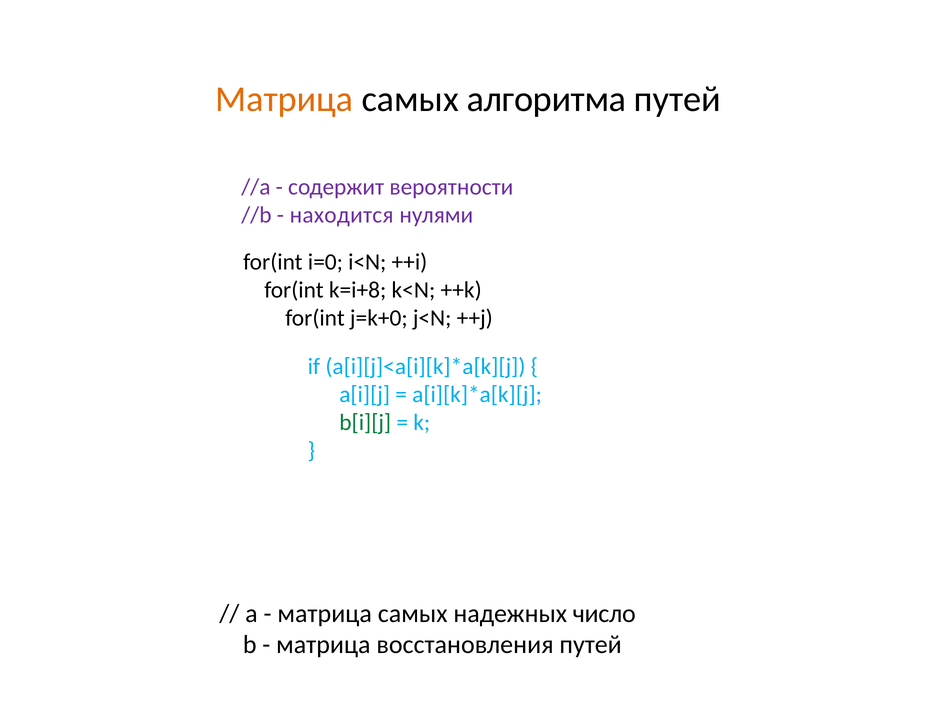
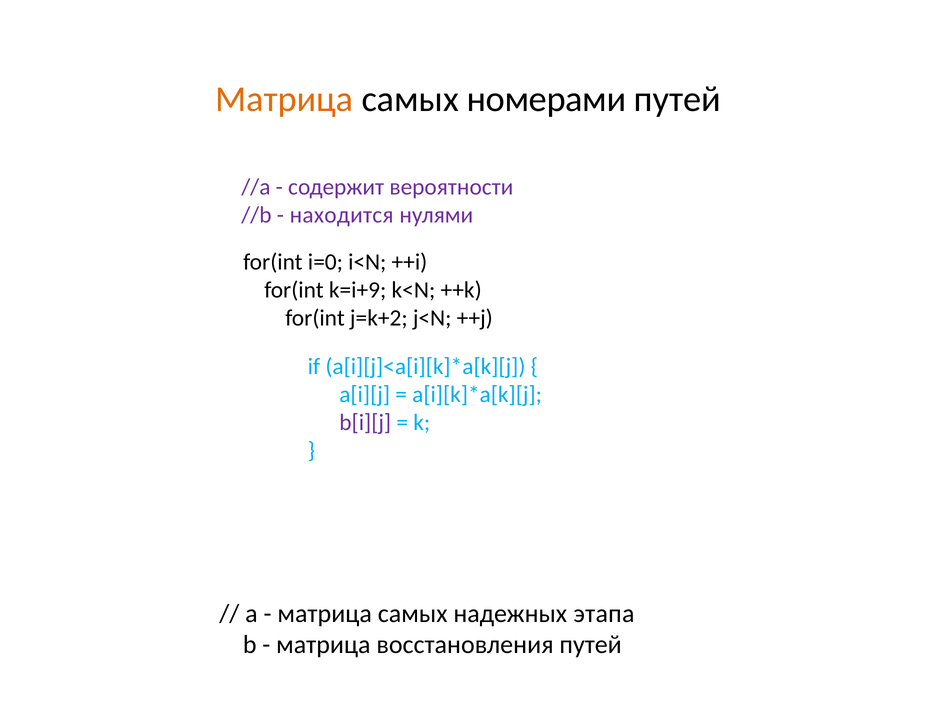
алгоритма: алгоритма -> номерами (547, 99)
k=i+8: k=i+8 -> k=i+9 (358, 290)
j=k+0: j=k+0 -> j=k+2 (379, 318)
b[i][j colour: green -> purple (365, 422)
число: число -> этапа (604, 614)
